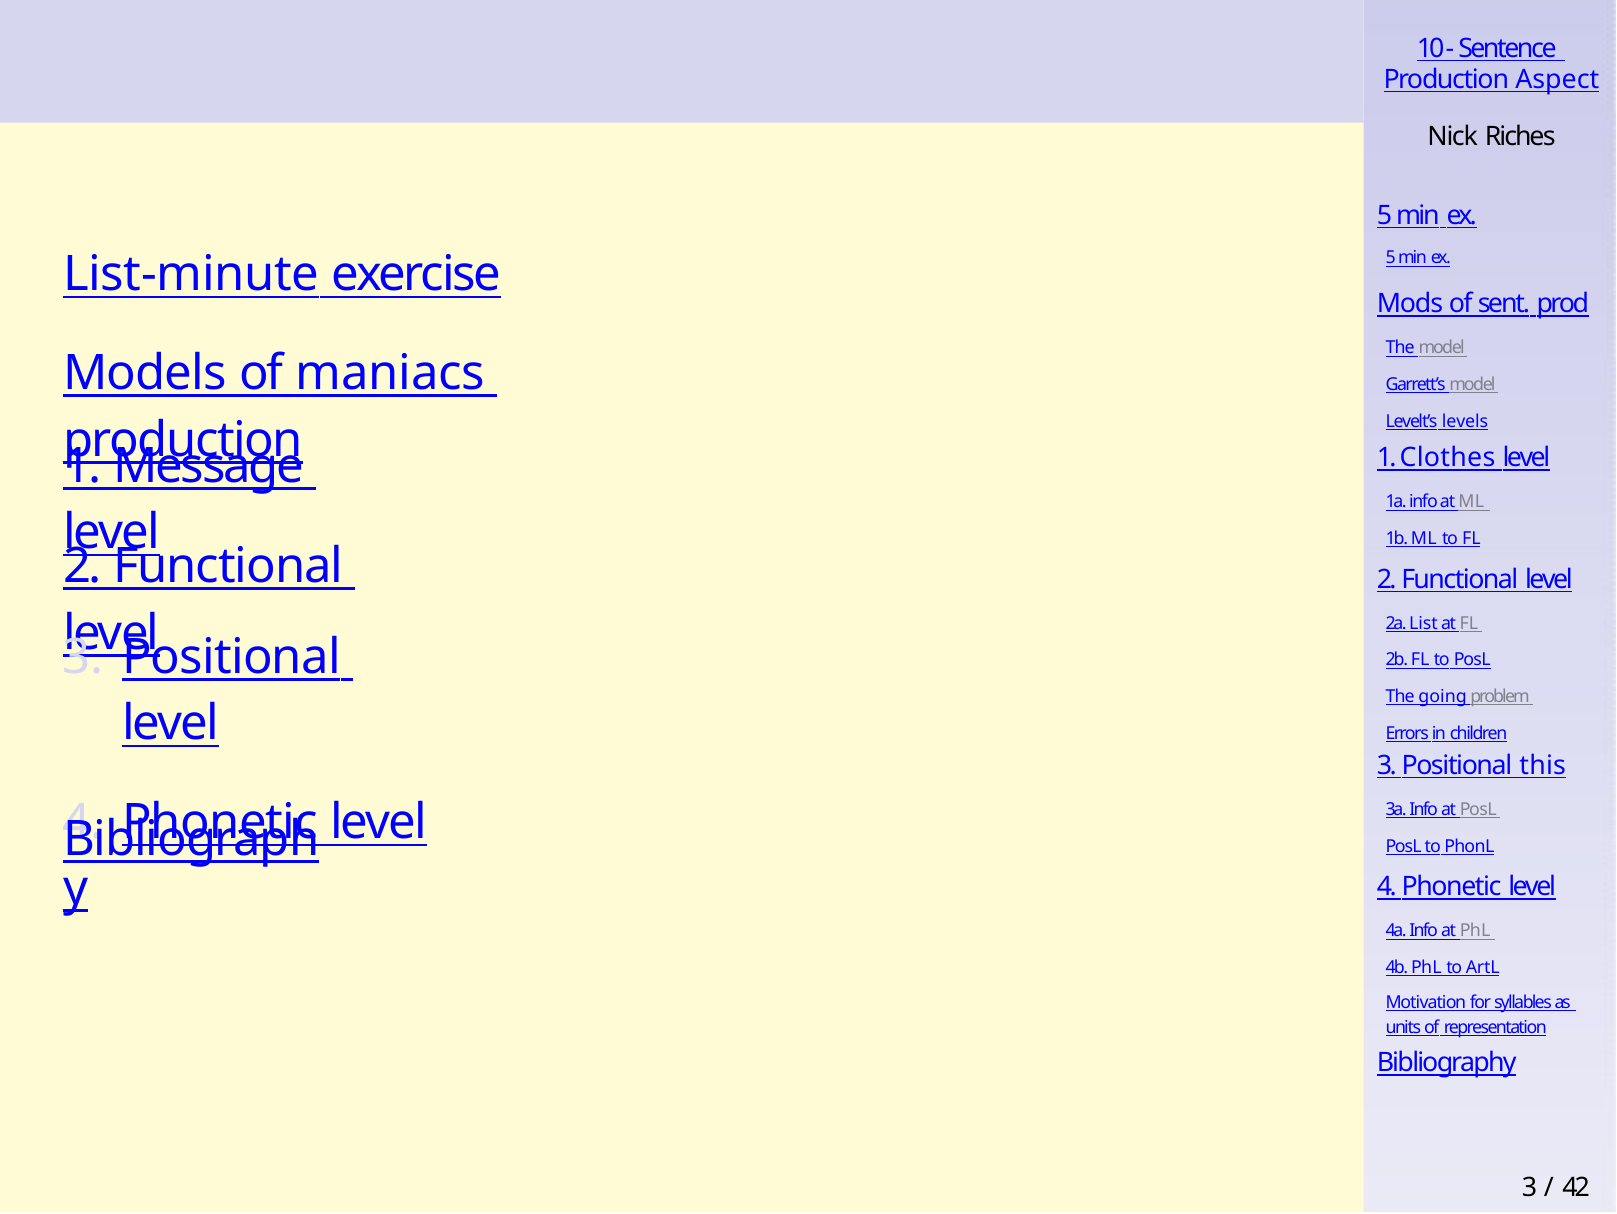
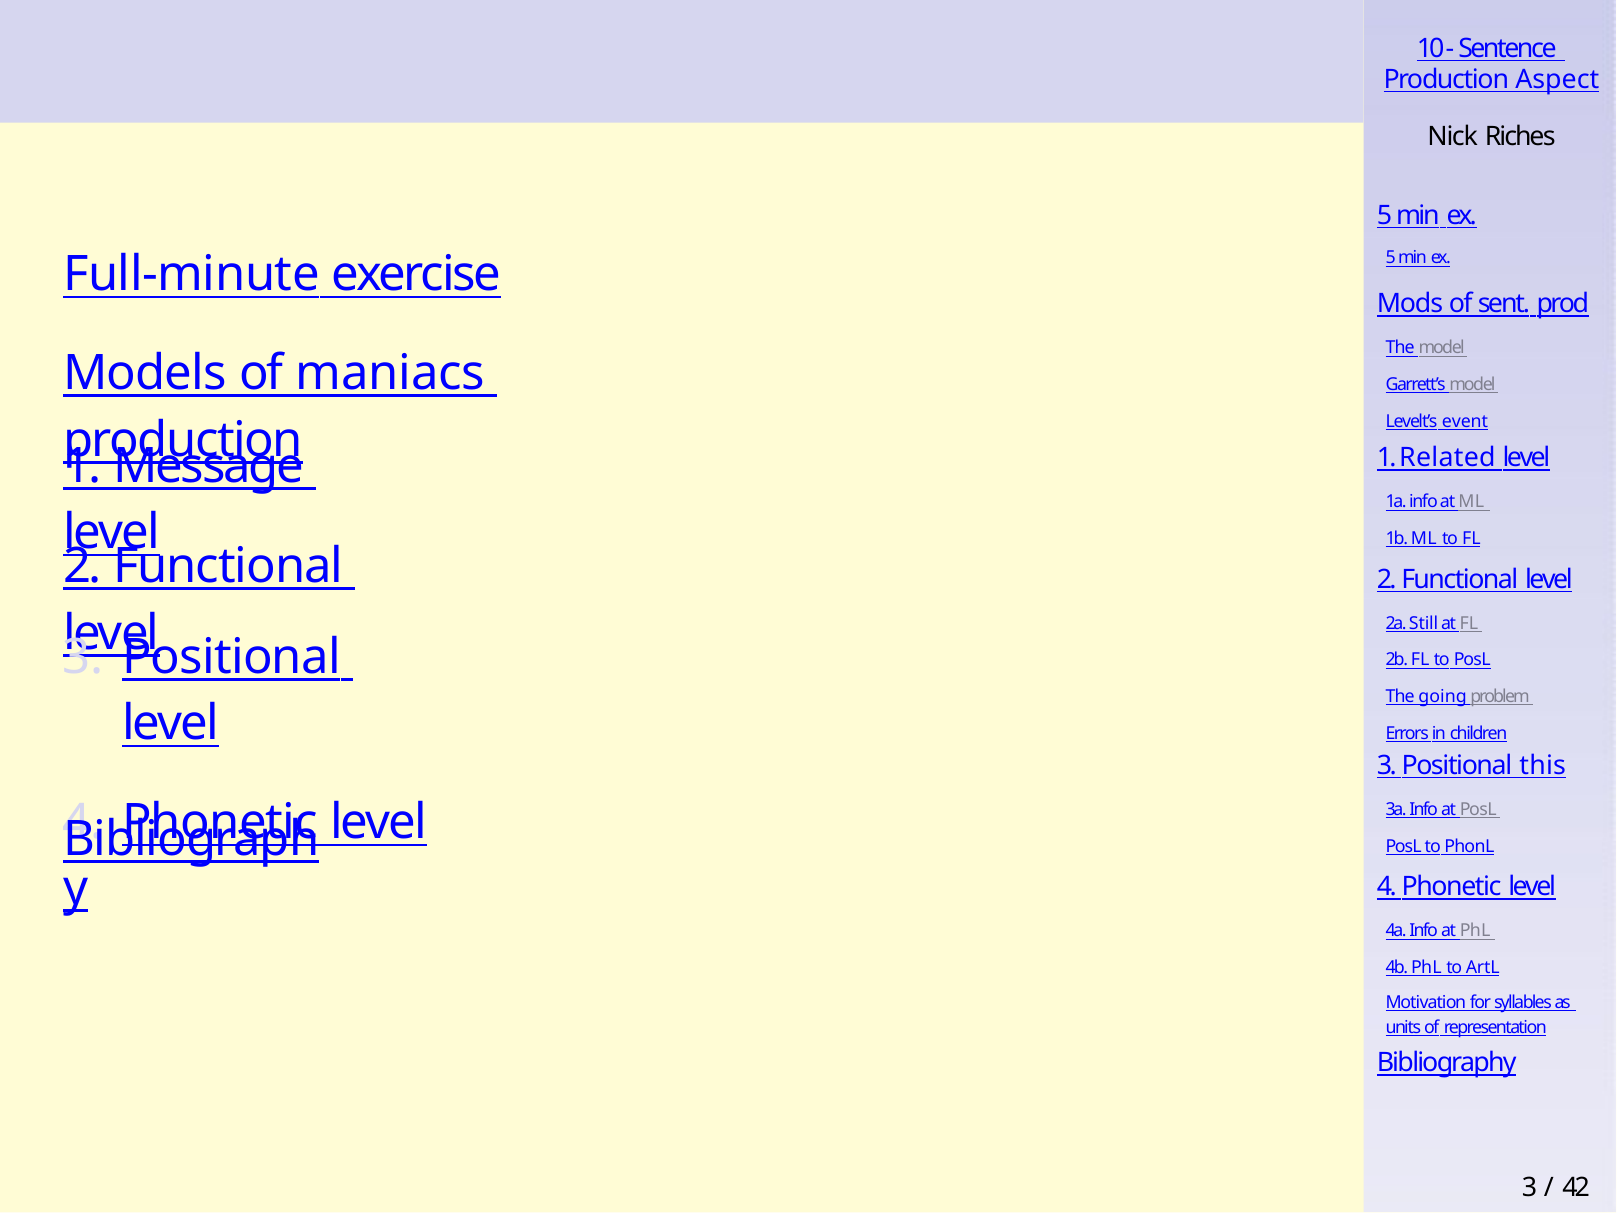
List-minute: List-minute -> Full-minute (191, 275)
levels: levels -> event (1465, 421)
Clothes: Clothes -> Related (1447, 458)
List: List -> Still (1424, 623)
